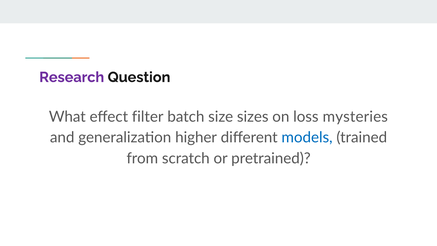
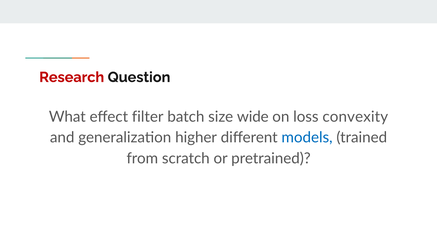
Research colour: purple -> red (72, 77)
sizes: sizes -> wide (253, 117)
mysteries: mysteries -> convexity (355, 117)
